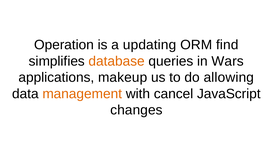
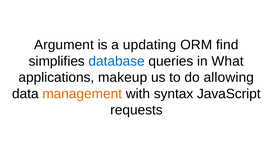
Operation: Operation -> Argument (64, 45)
database colour: orange -> blue (117, 61)
Wars: Wars -> What (228, 61)
cancel: cancel -> syntax (174, 94)
changes: changes -> requests (136, 110)
